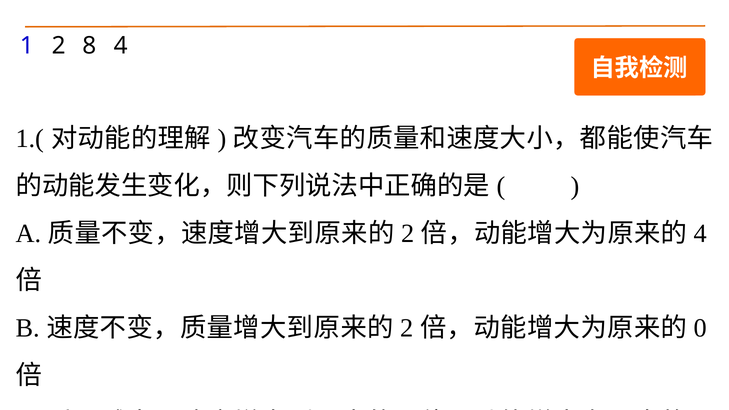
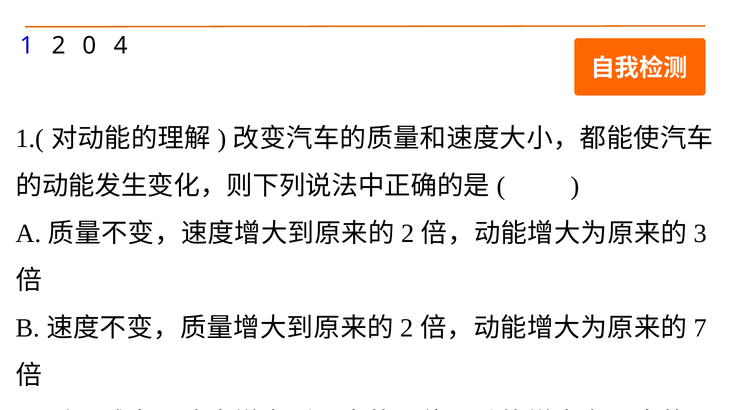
8: 8 -> 0 (89, 46)
4: 4 -> 3 (700, 233)
0: 0 -> 7 (700, 328)
